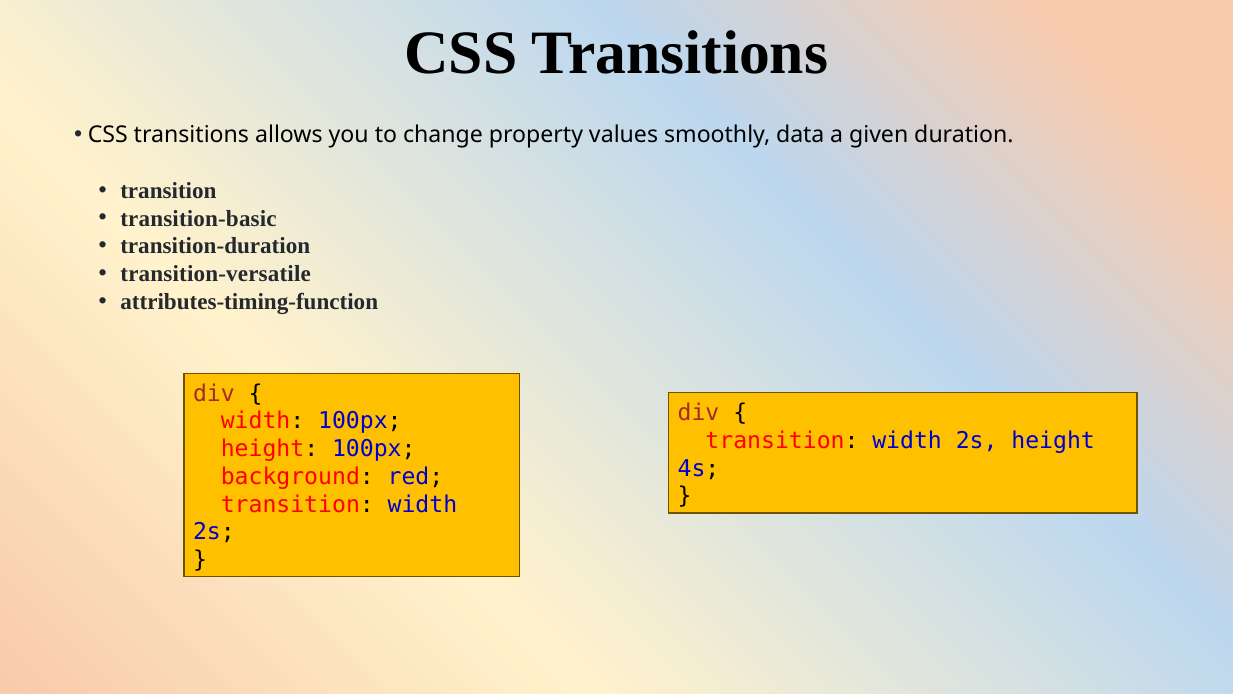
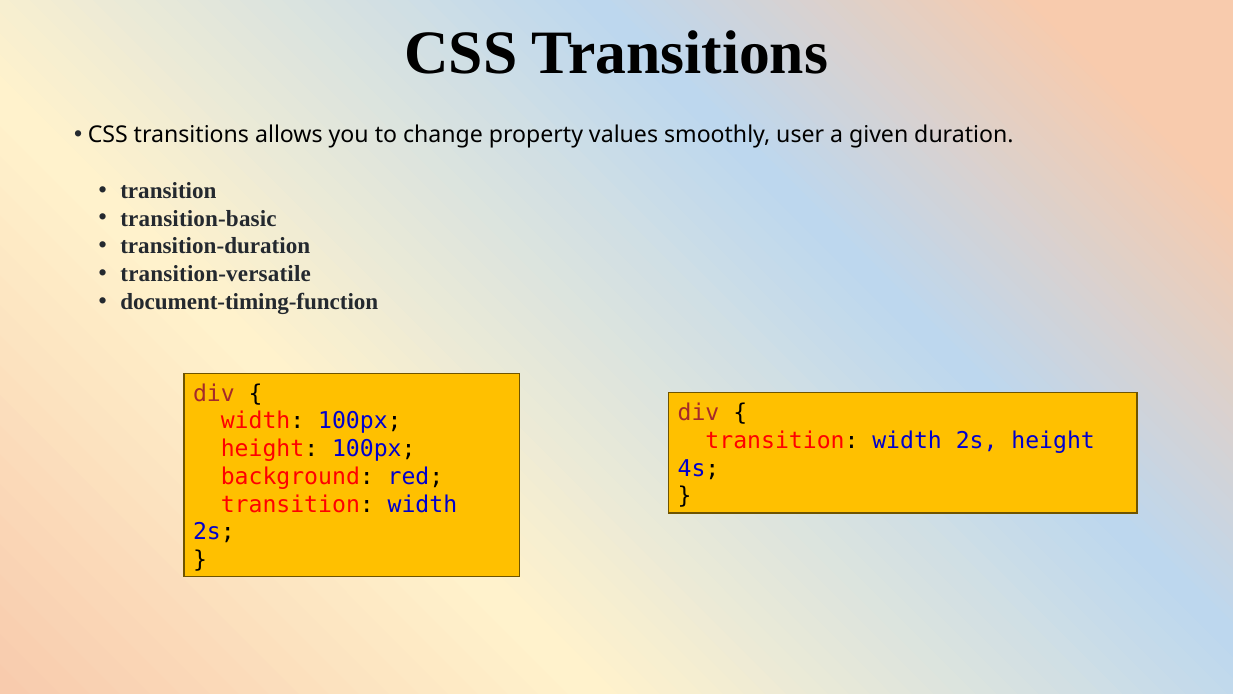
data: data -> user (800, 135)
attributes-timing-function: attributes-timing-function -> document-timing-function (249, 301)
